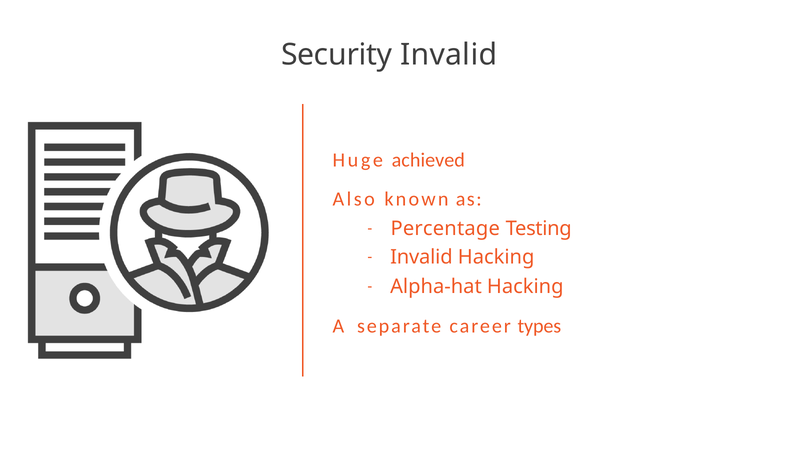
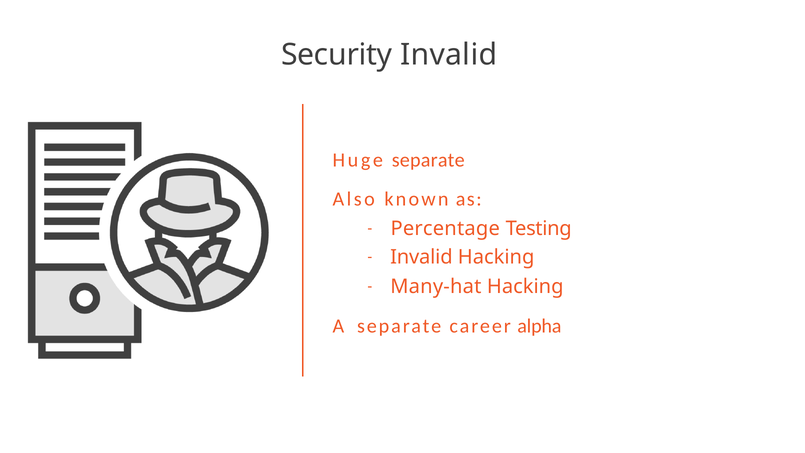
Huge achieved: achieved -> separate (428, 160)
Alpha-hat: Alpha-hat -> Many-hat (436, 287)
types: types -> alpha (539, 326)
